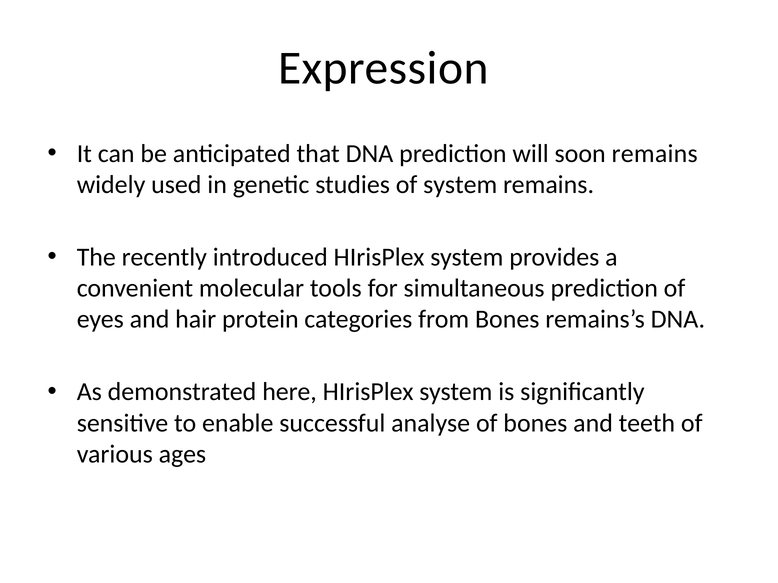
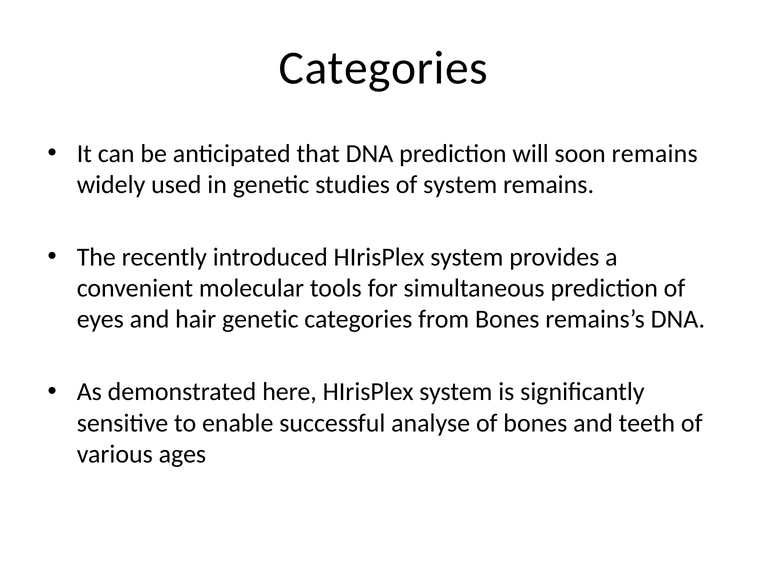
Expression: Expression -> Categories (383, 68)
hair protein: protein -> genetic (260, 320)
